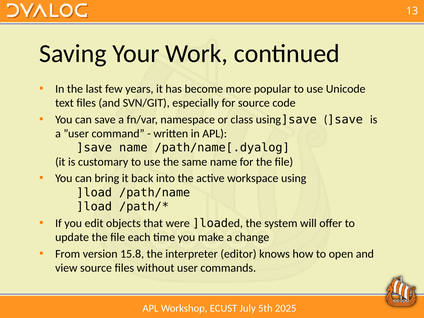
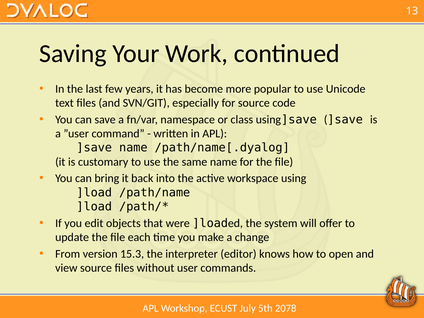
15.8: 15.8 -> 15.3 (132, 254)
2025: 2025 -> 2078 (286, 308)
